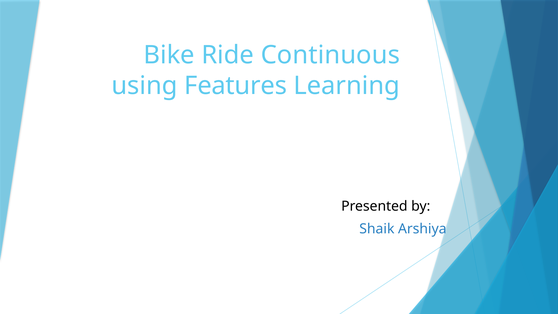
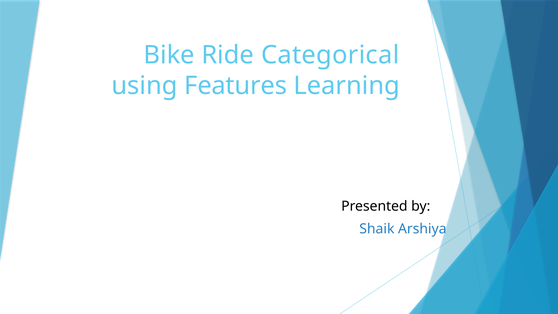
Continuous: Continuous -> Categorical (330, 55)
